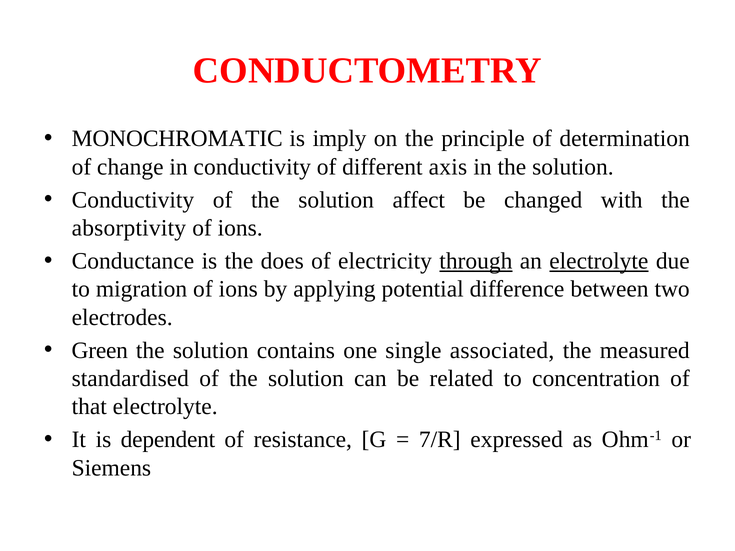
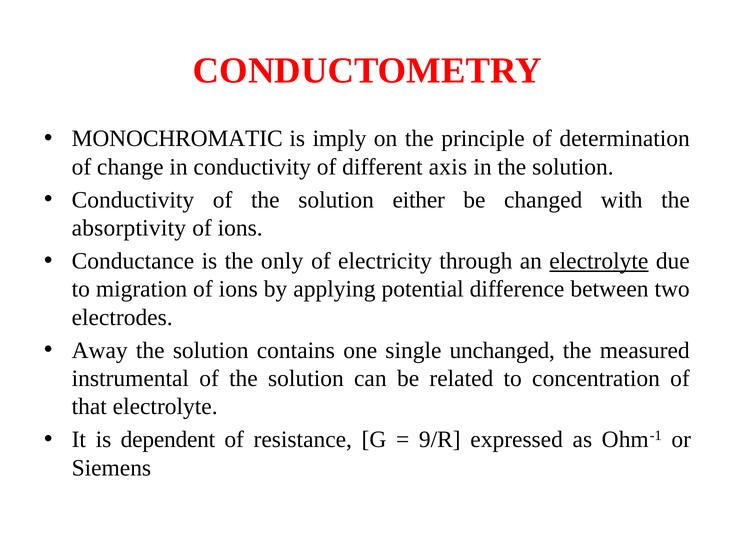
affect: affect -> either (419, 200)
does: does -> only (282, 261)
through underline: present -> none (476, 261)
Green: Green -> Away (100, 350)
associated: associated -> unchanged (502, 350)
standardised: standardised -> instrumental (130, 379)
7/R: 7/R -> 9/R (440, 440)
